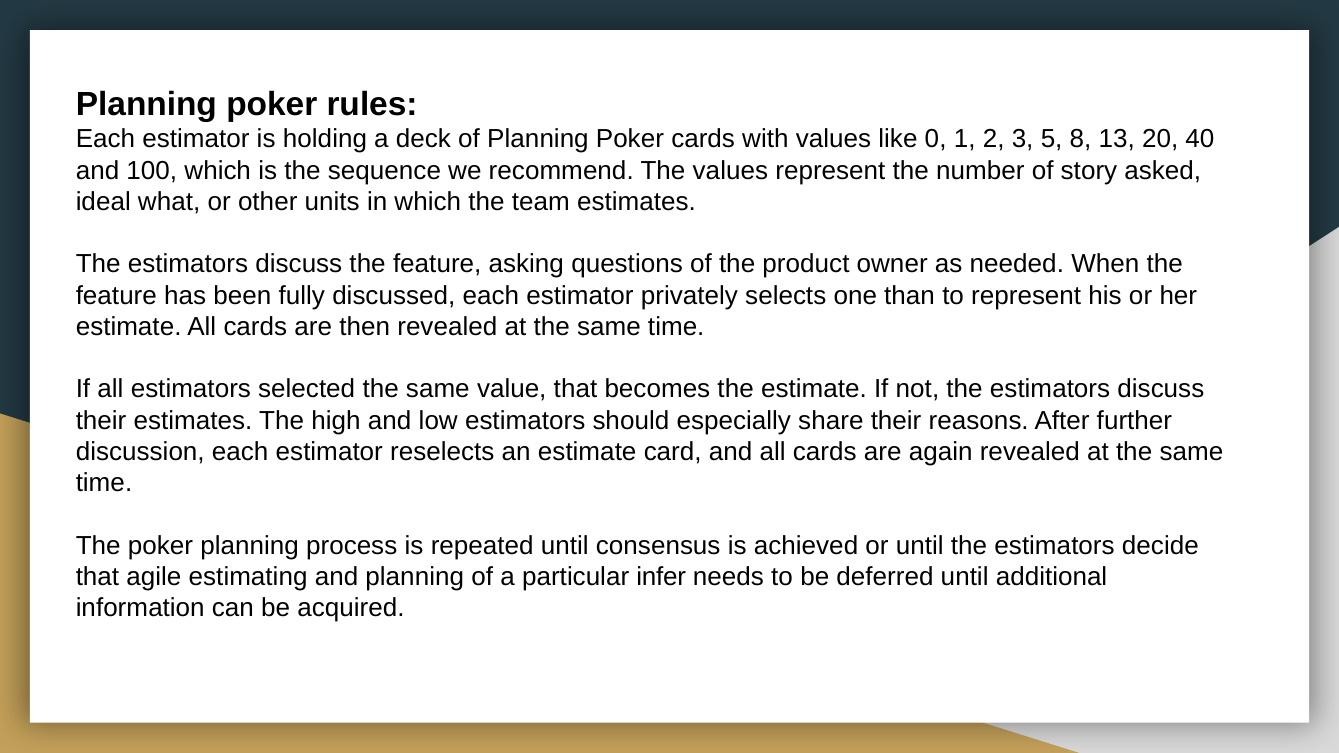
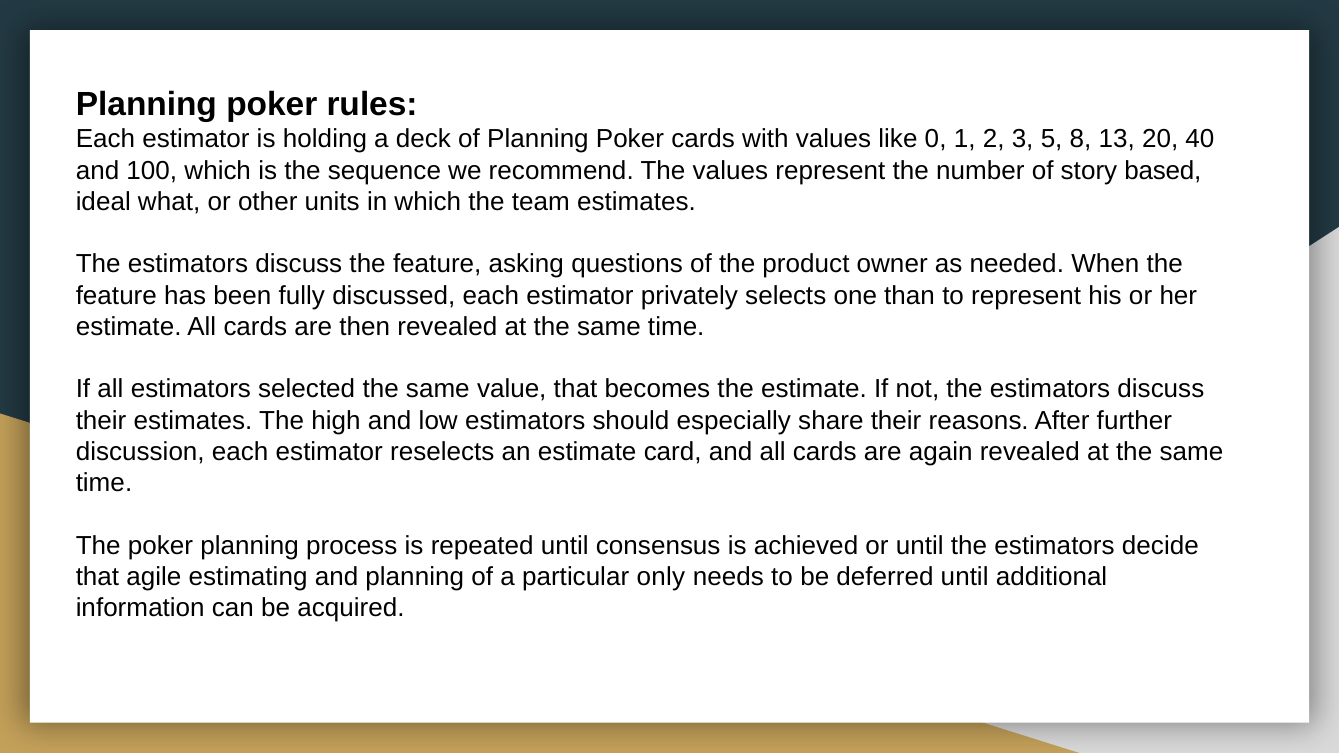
asked: asked -> based (1163, 171)
infer: infer -> only (661, 577)
